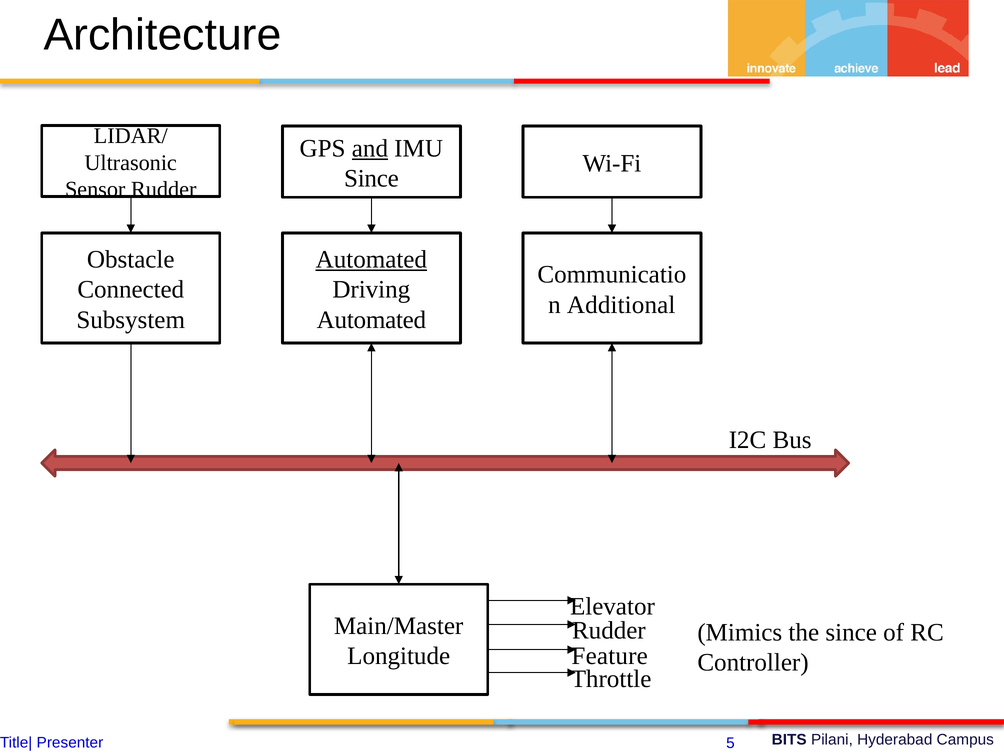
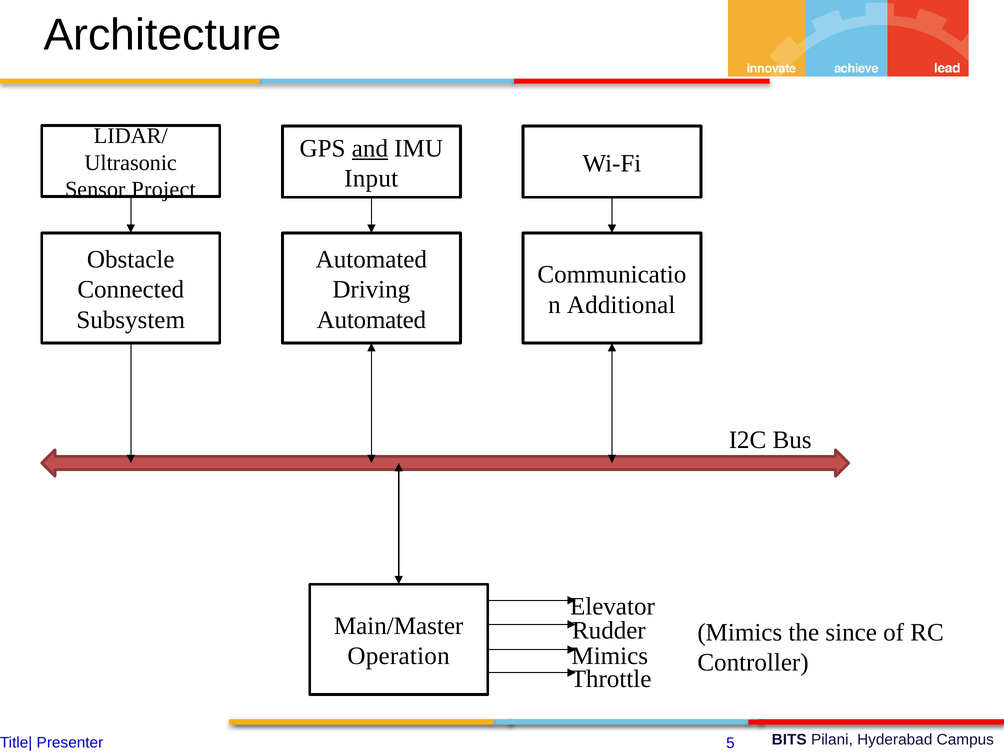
Since: Since -> Input (371, 178)
Sensor Rudder: Rudder -> Project (164, 189)
Automated underline: present -> none (371, 260)
Feature: Feature -> Mimics (610, 656)
Longitude: Longitude -> Operation (399, 656)
